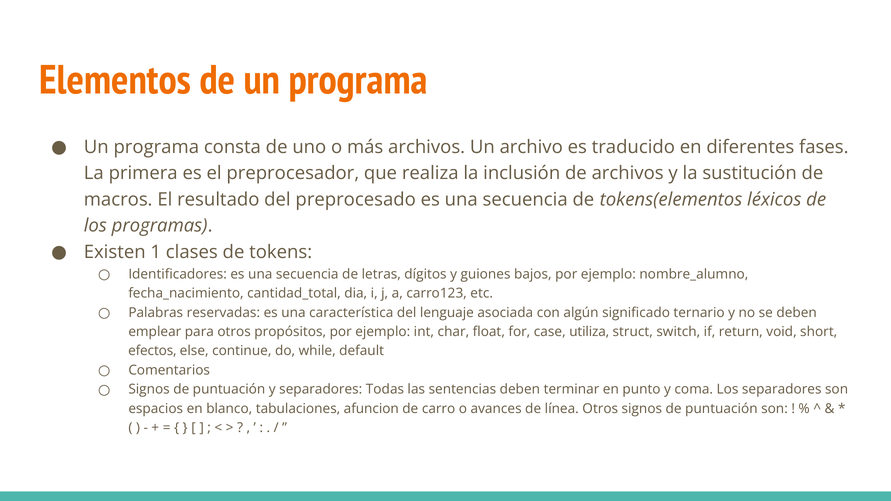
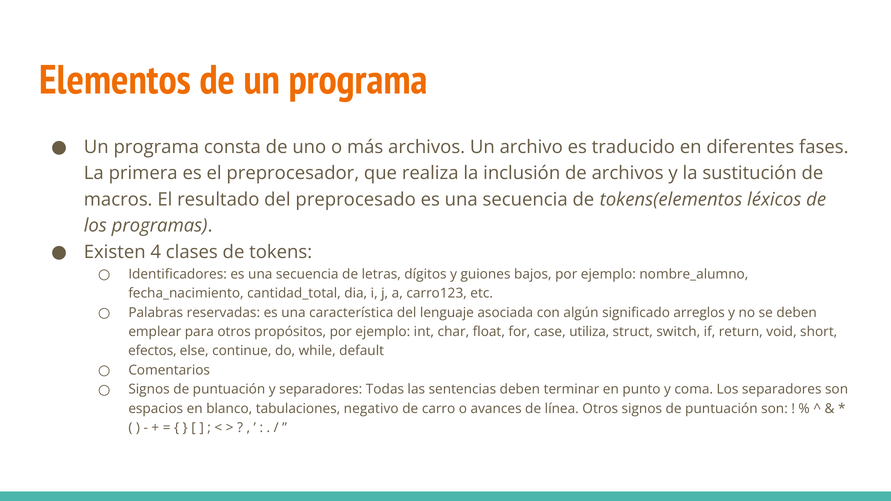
1: 1 -> 4 (156, 252)
ternario: ternario -> arreglos (699, 313)
afuncion: afuncion -> negativo (371, 409)
